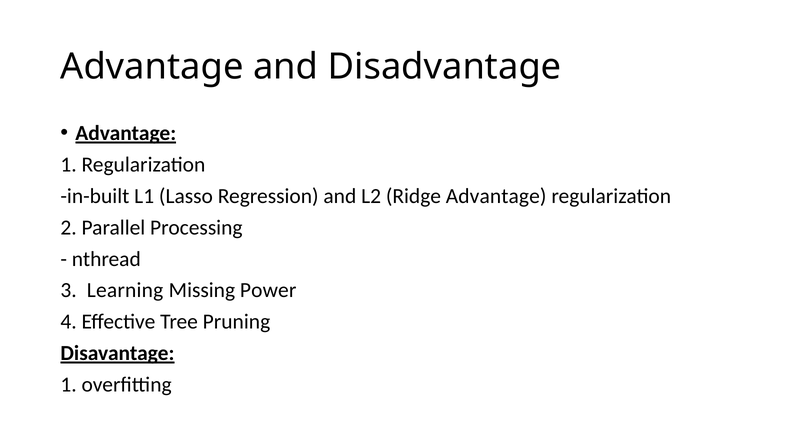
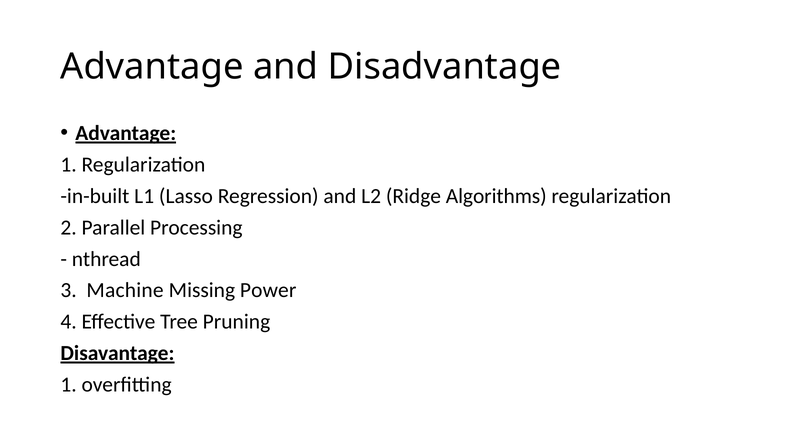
Ridge Advantage: Advantage -> Algorithms (496, 196)
Learning: Learning -> Machine (125, 290)
